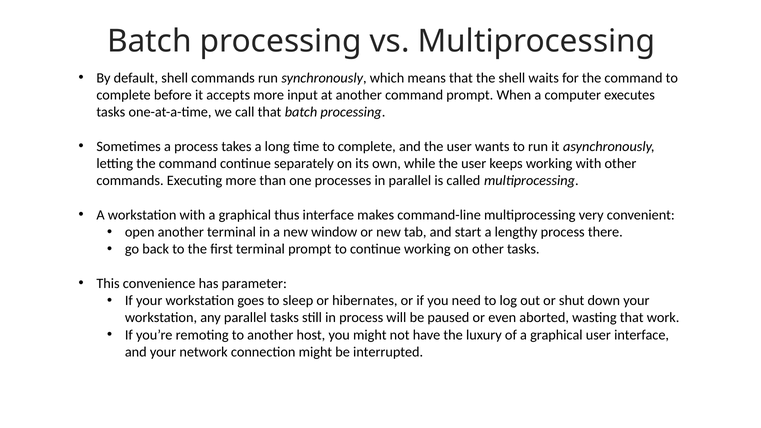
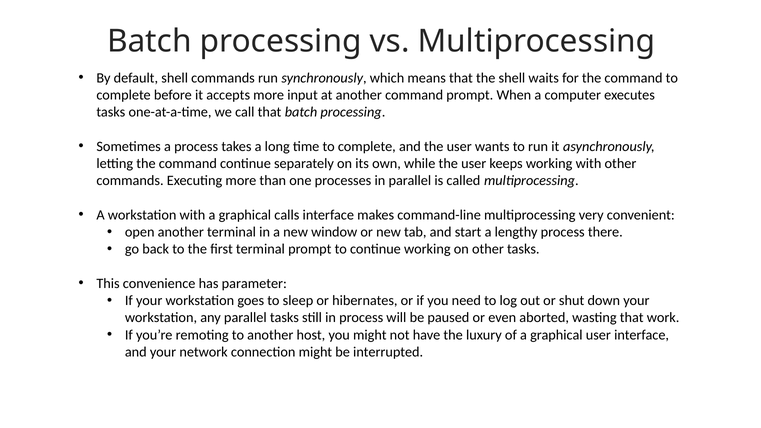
thus: thus -> calls (287, 215)
